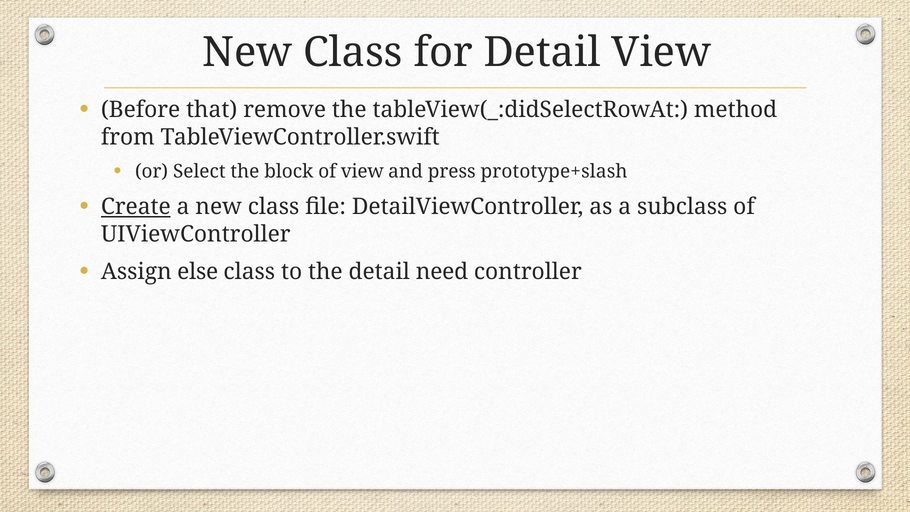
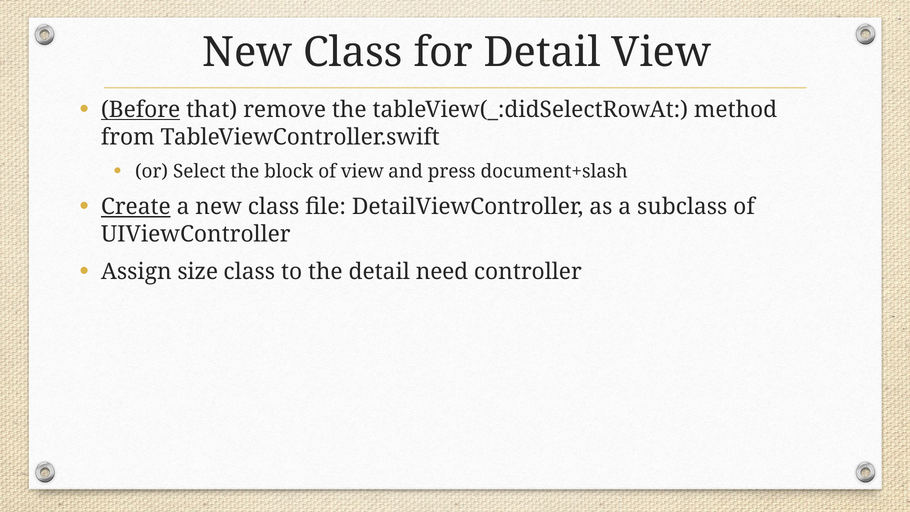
Before underline: none -> present (141, 110)
prototype+slash: prototype+slash -> document+slash (554, 171)
else: else -> size (198, 272)
